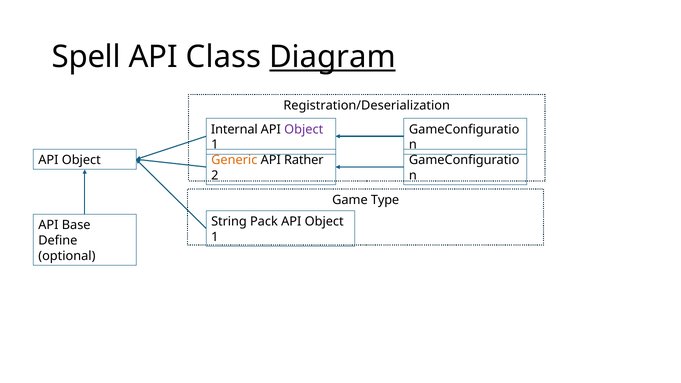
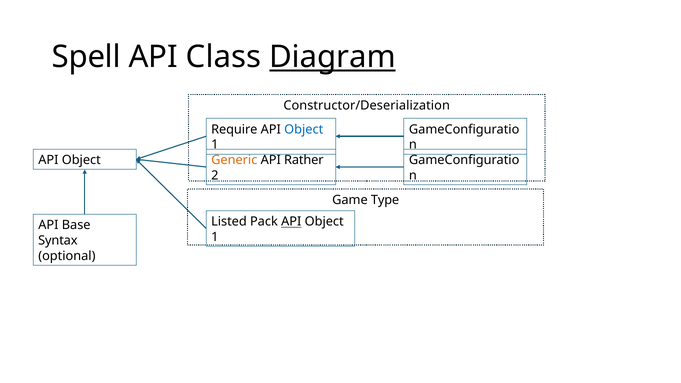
Registration/Deserialization: Registration/Deserialization -> Constructor/Deserialization (367, 105)
Internal: Internal -> Require (234, 129)
Object colour: purple -> blue (304, 129)
String: String -> Listed (229, 222)
API underline: none -> present (291, 222)
Define: Define -> Syntax (58, 241)
